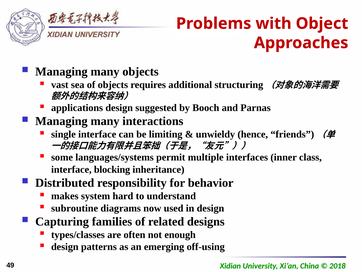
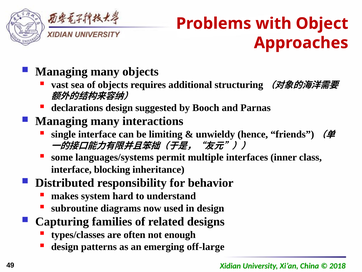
applications: applications -> declarations (77, 108)
off-using: off-using -> off-large (206, 246)
